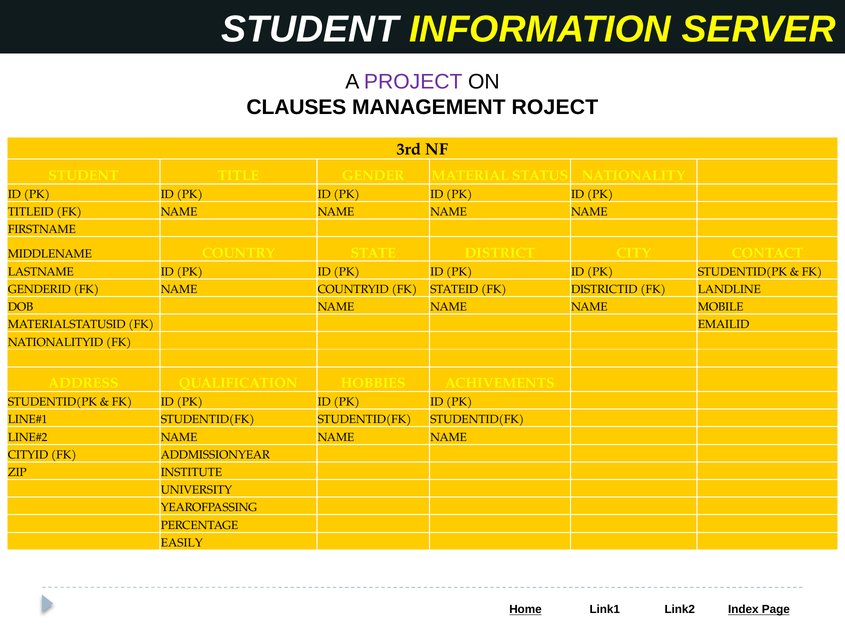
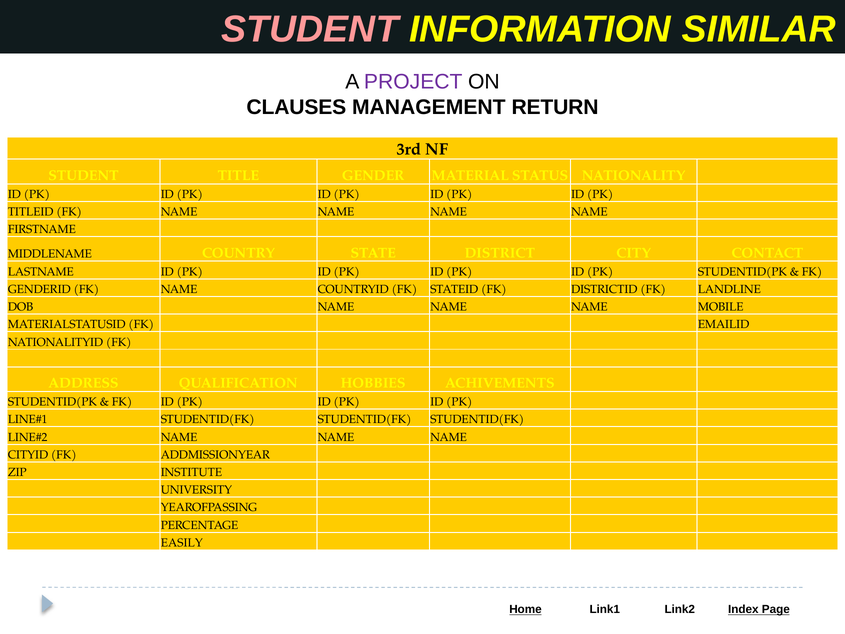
STUDENT colour: white -> pink (310, 29)
SERVER: SERVER -> SIMILAR (759, 29)
ROJECT: ROJECT -> RETURN (555, 107)
